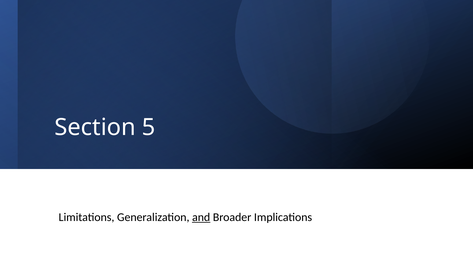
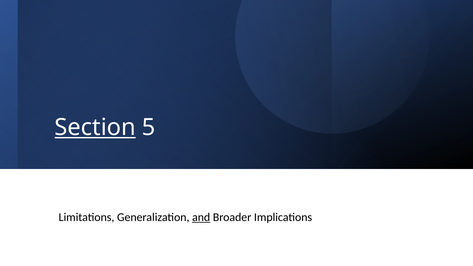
Section underline: none -> present (95, 127)
